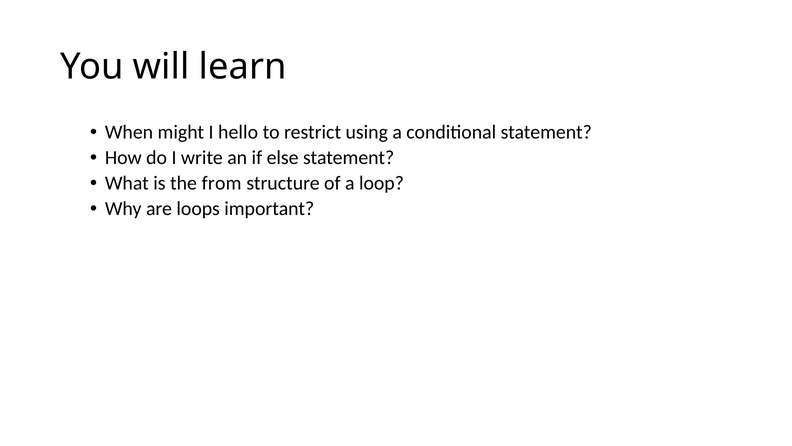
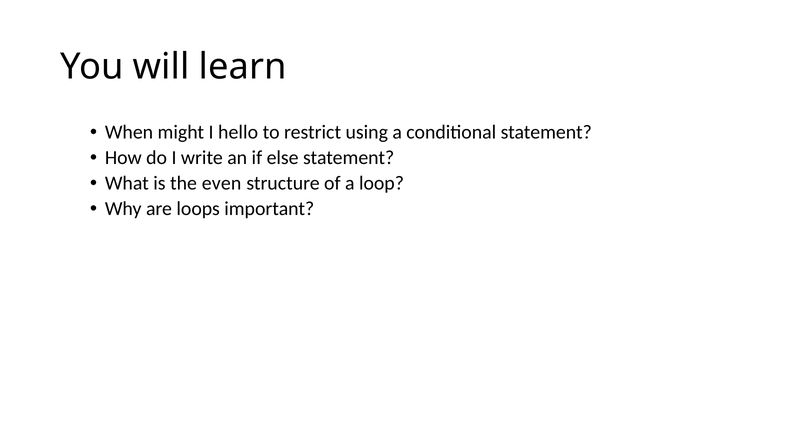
from: from -> even (222, 183)
